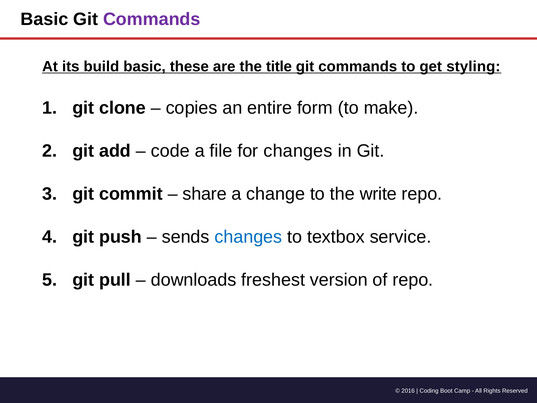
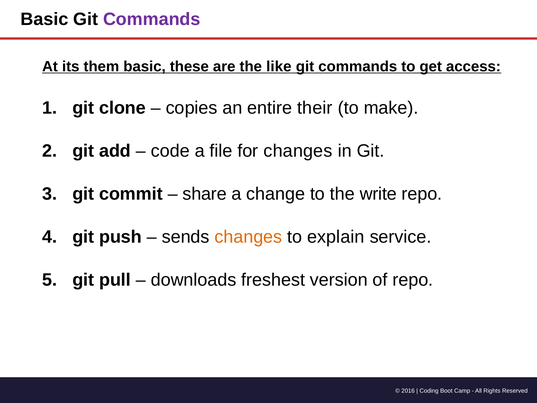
build: build -> them (101, 66)
title: title -> like (279, 66)
styling: styling -> access (473, 66)
form: form -> their (315, 108)
changes colour: blue -> orange (248, 237)
textbox: textbox -> explain (336, 237)
